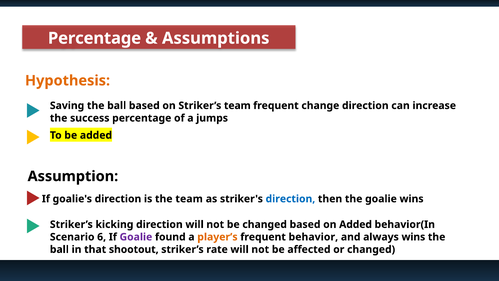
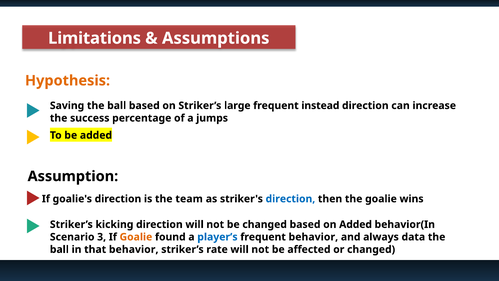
Percentage: Percentage -> Limitations (95, 38)
Striker’s team: team -> large (237, 105)
change: change -> instead (320, 105)
6: 6 -> 3 (102, 237)
Goalie colour: purple -> orange (136, 237)
player’s colour: orange -> blue (217, 237)
always wins: wins -> data (413, 237)
that shootout: shootout -> behavior (134, 249)
